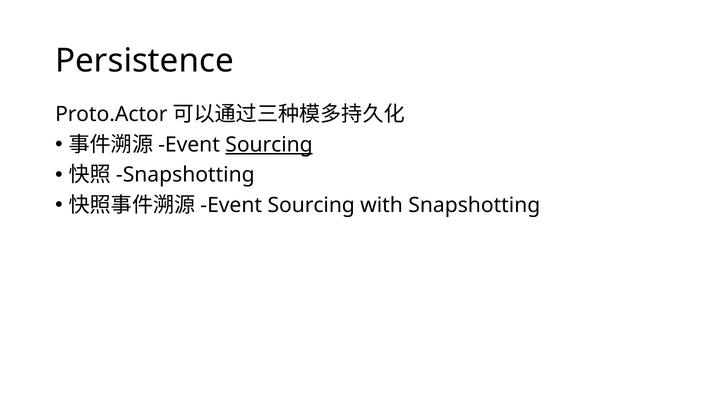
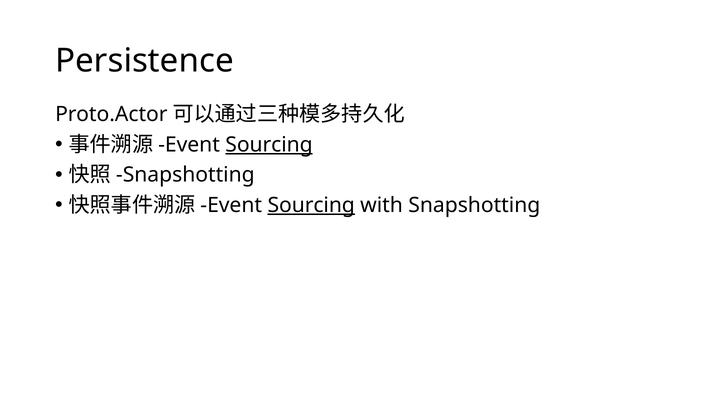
Sourcing underline: none -> present (311, 205)
